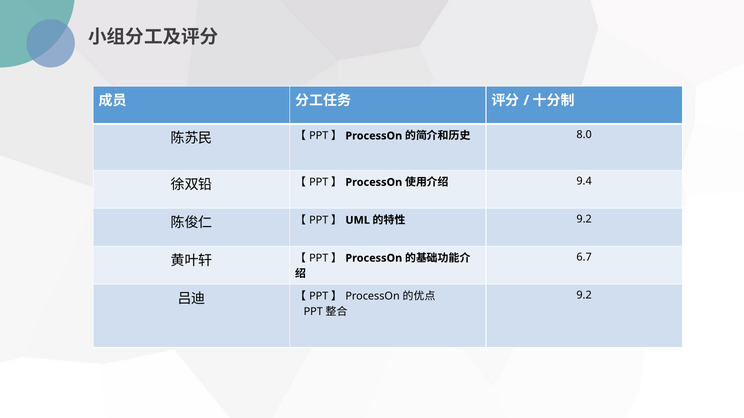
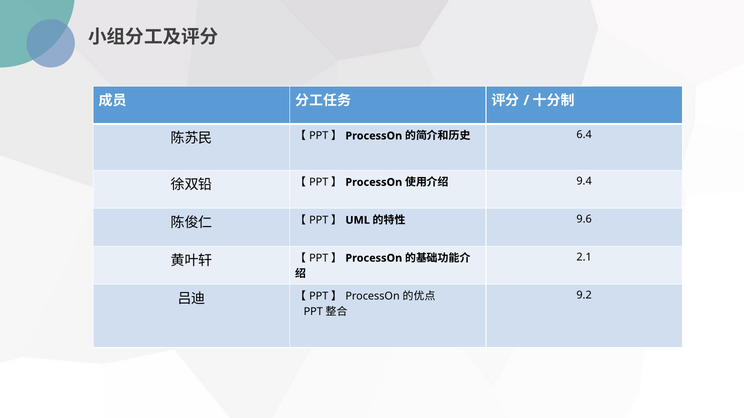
8.0: 8.0 -> 6.4 (584, 135)
9.2: 9.2 -> 9.6 (584, 219)
6.7: 6.7 -> 2.1 (584, 257)
